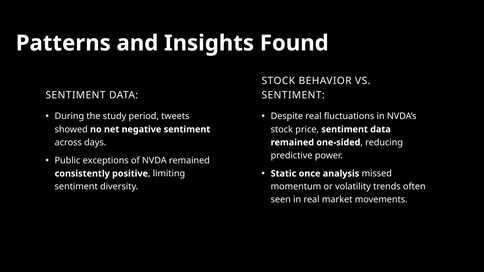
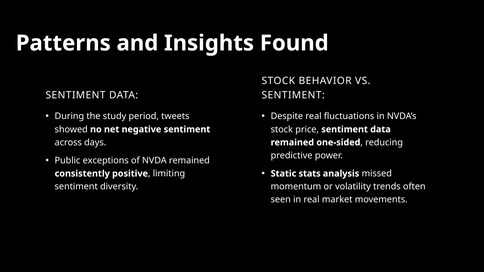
once: once -> stats (310, 174)
